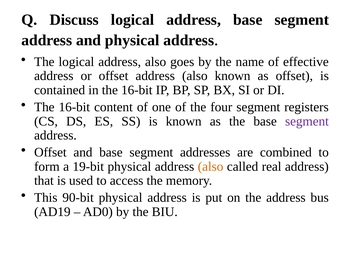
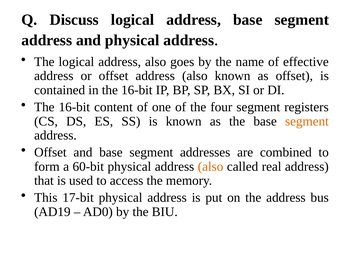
segment colour: purple -> orange (307, 121)
19-bit: 19-bit -> 60-bit (88, 167)
90-bit: 90-bit -> 17-bit (78, 198)
